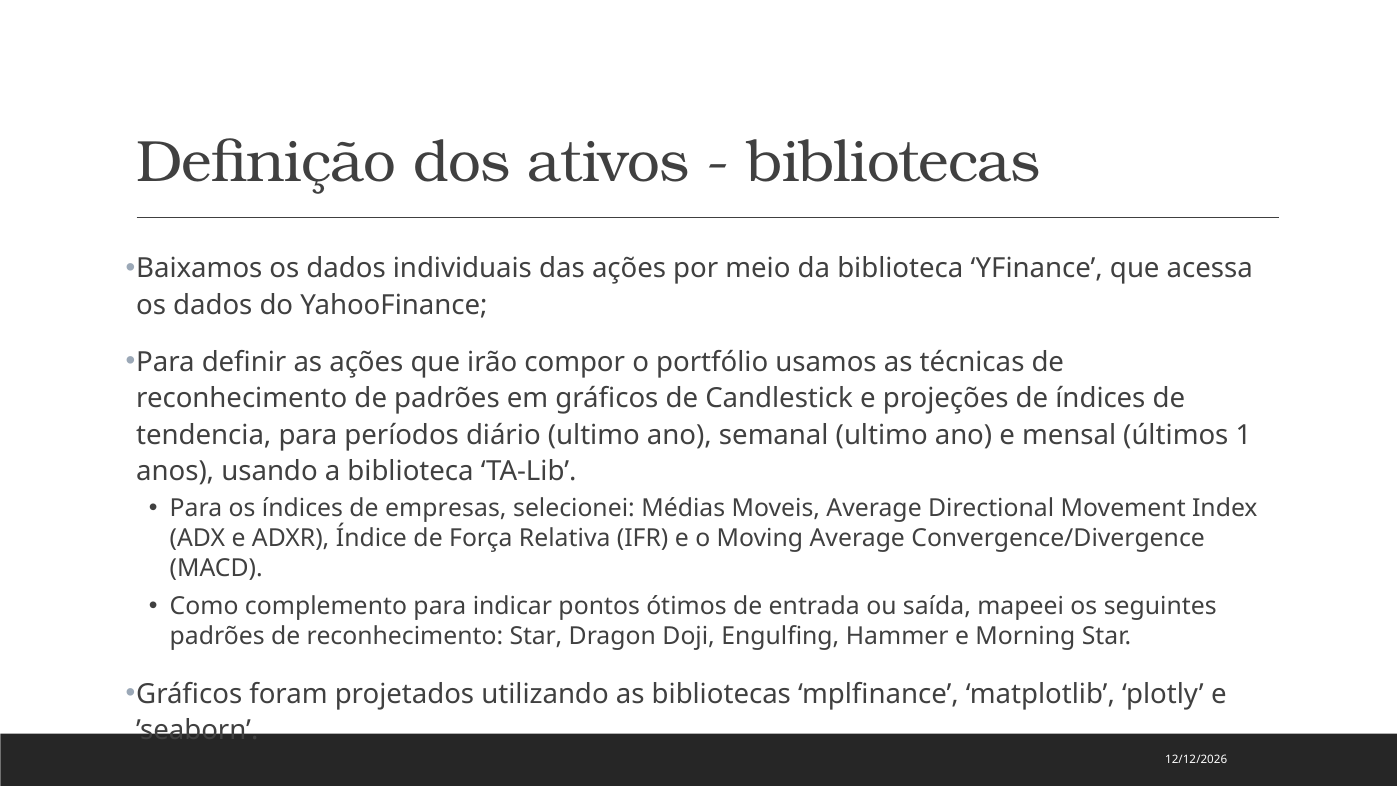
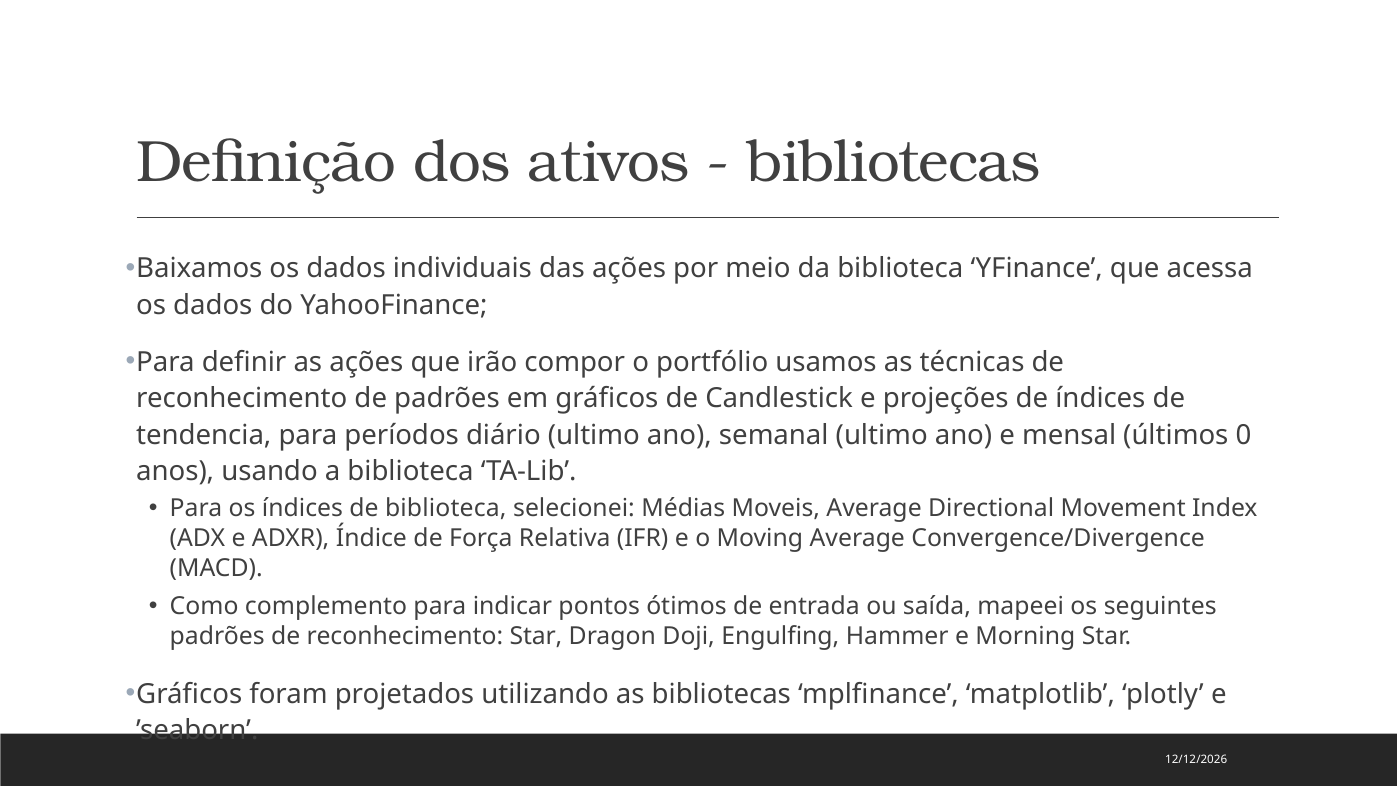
1: 1 -> 0 (1243, 435)
de empresas: empresas -> biblioteca (446, 508)
